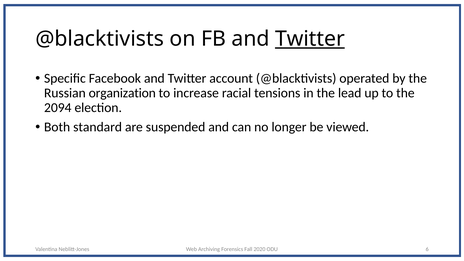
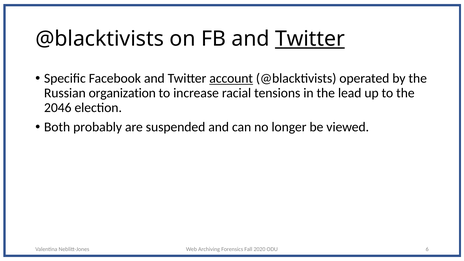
account underline: none -> present (231, 78)
2094: 2094 -> 2046 (58, 108)
standard: standard -> probably (98, 127)
